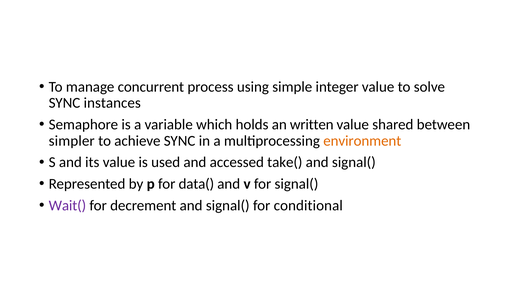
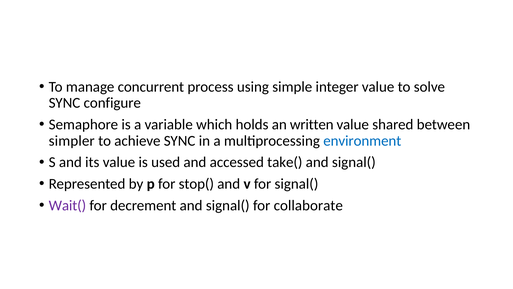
instances: instances -> configure (112, 103)
environment colour: orange -> blue (362, 141)
data(: data( -> stop( (196, 184)
conditional: conditional -> collaborate (308, 205)
